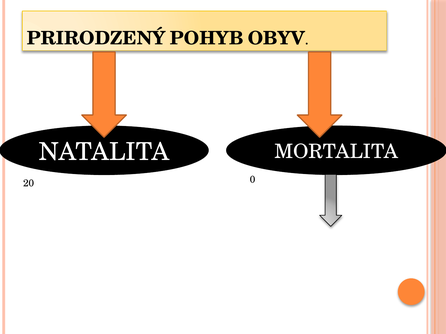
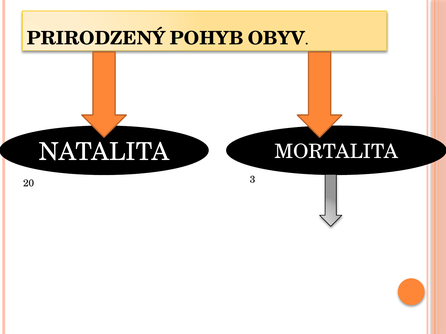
0: 0 -> 3 (253, 180)
